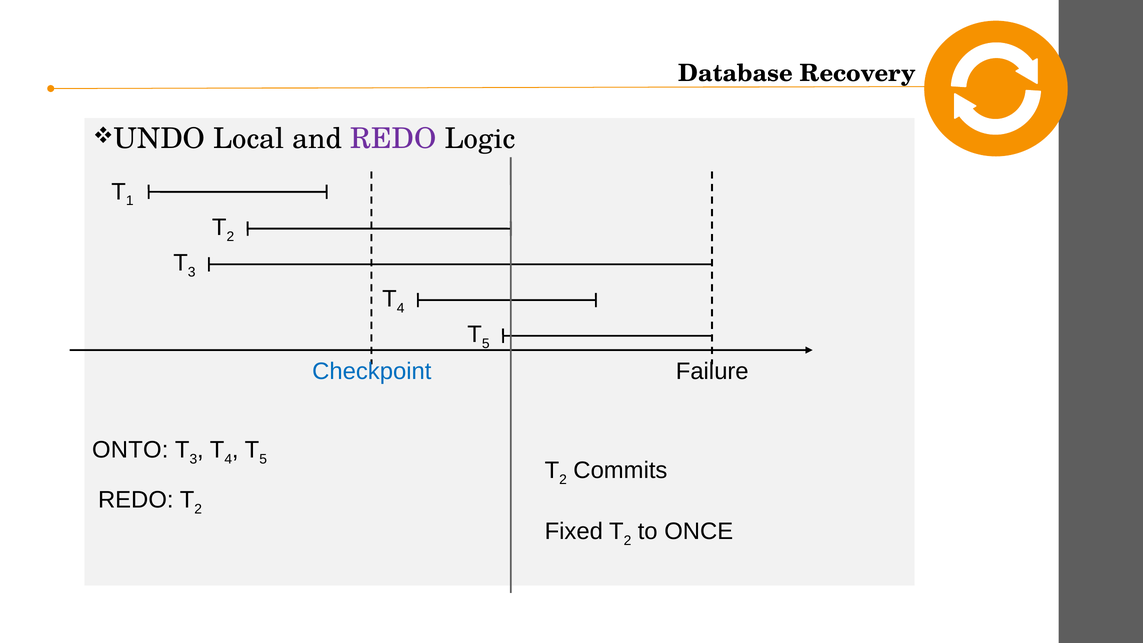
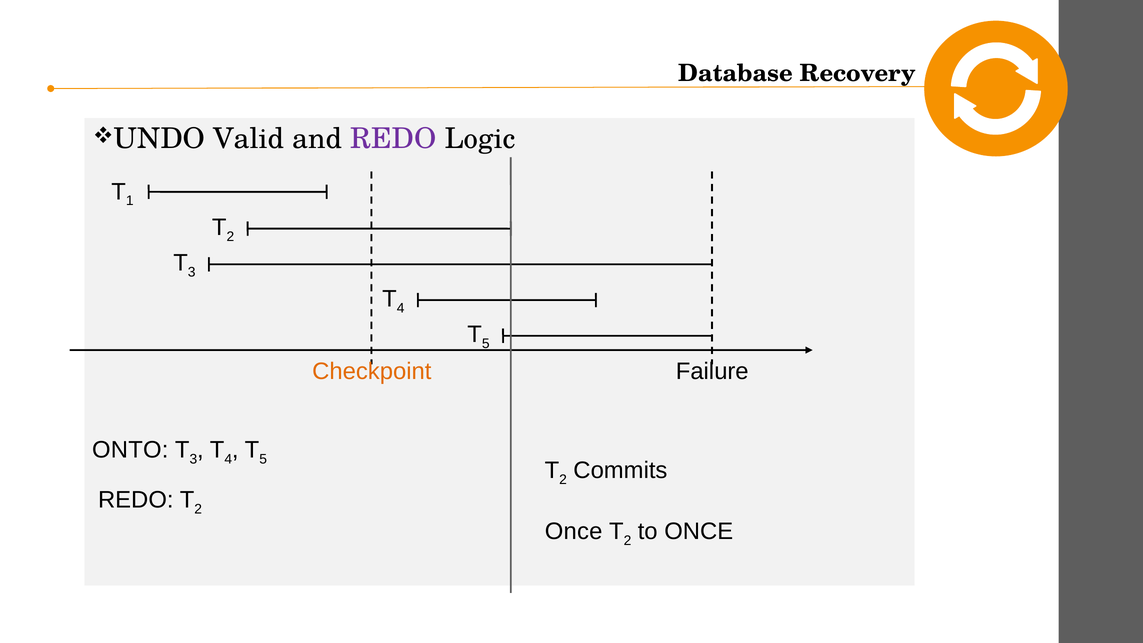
Local: Local -> Valid (249, 139)
Checkpoint colour: blue -> orange (372, 371)
Fixed: Fixed -> Once (574, 531)
